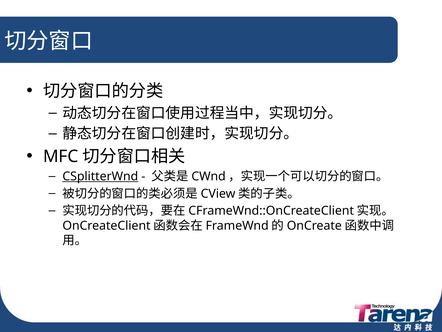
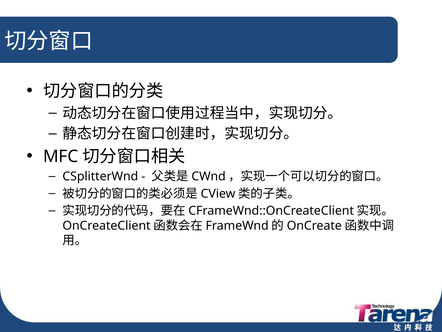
CSplitterWnd underline: present -> none (100, 176)
